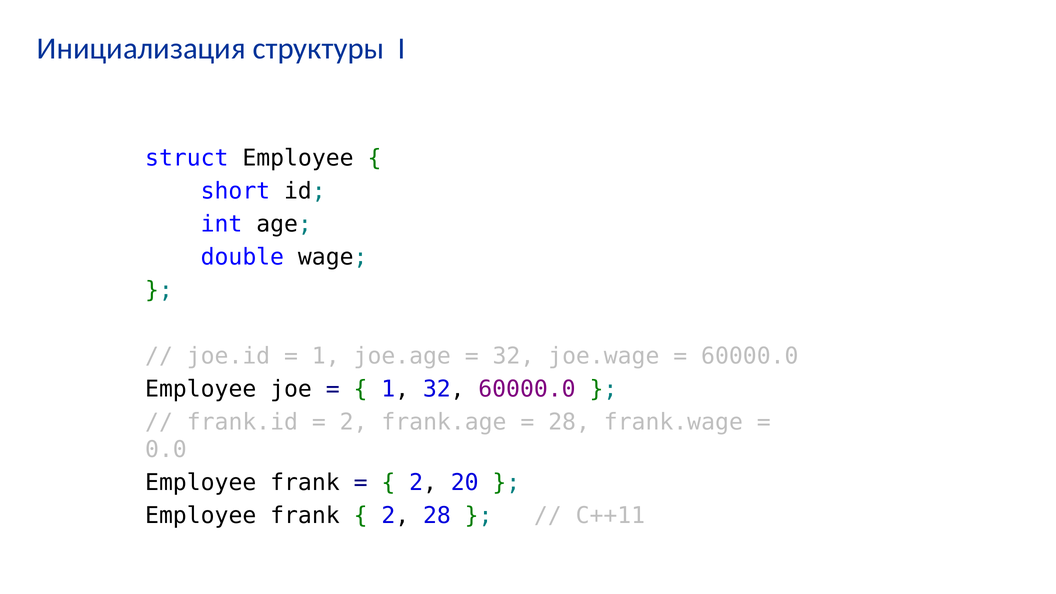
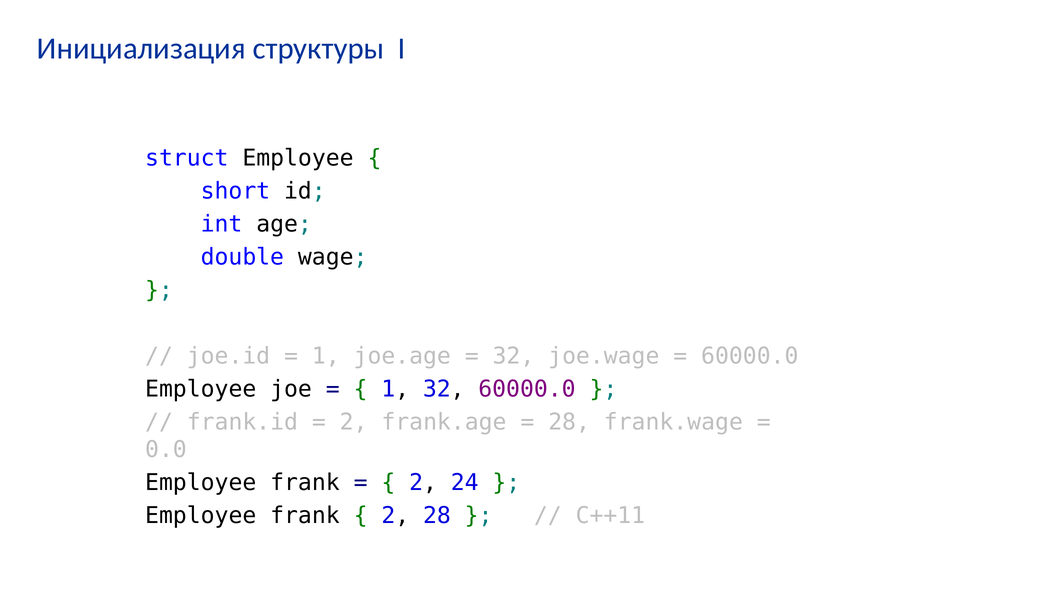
20: 20 -> 24 (465, 483)
